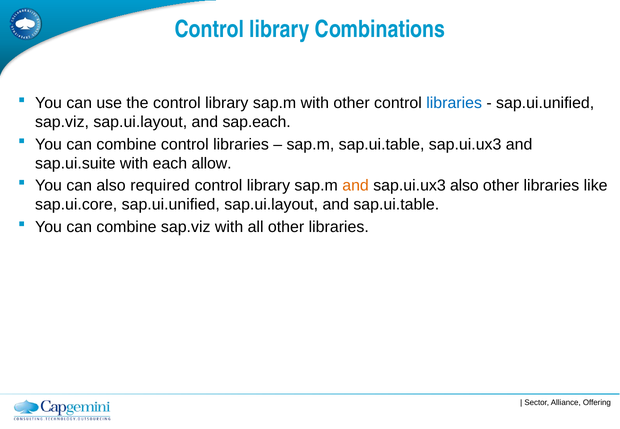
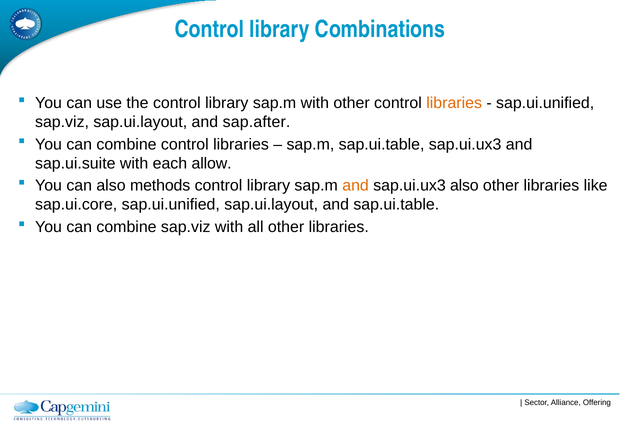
libraries colour: blue -> orange (454, 103)
sap.each: sap.each -> sap.after (257, 122)
required: required -> methods (160, 186)
